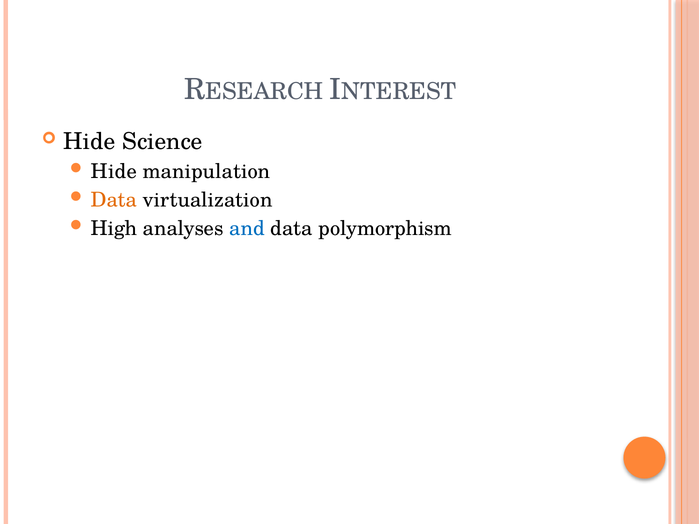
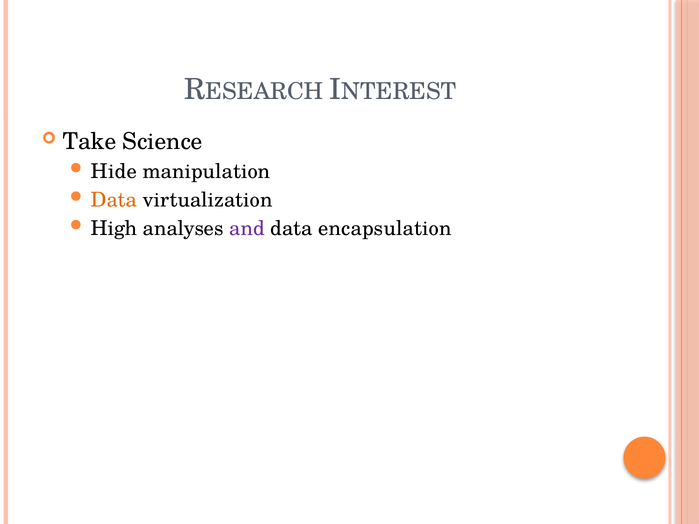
Hide: Hide -> Take (89, 141)
and colour: blue -> purple (247, 229)
polymorphism: polymorphism -> encapsulation (385, 229)
